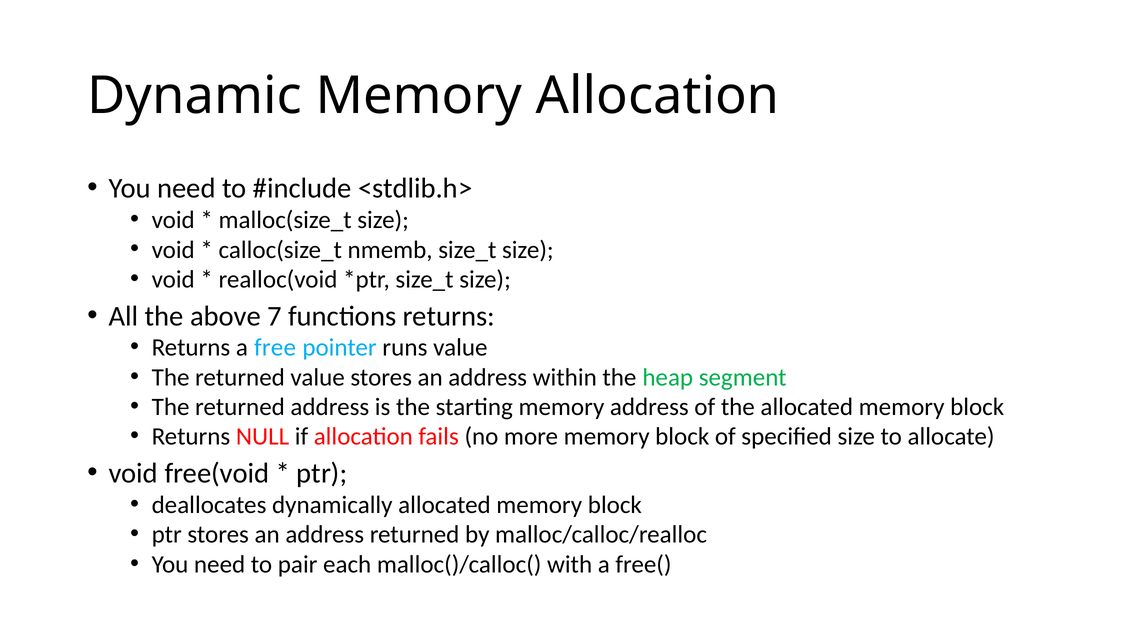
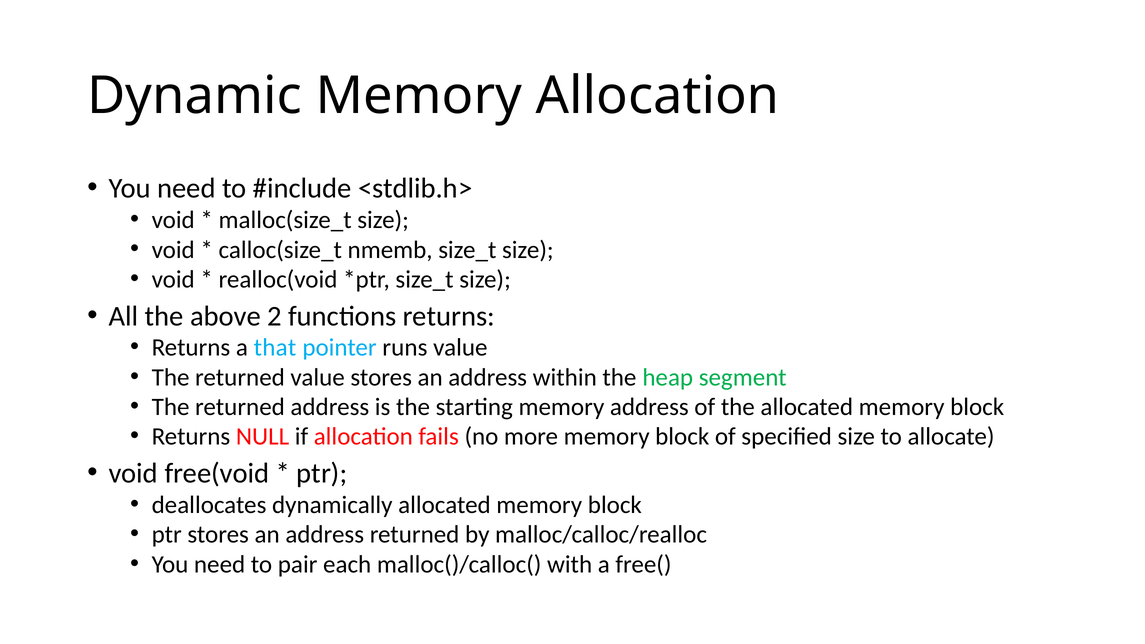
7: 7 -> 2 (275, 316)
free: free -> that (275, 348)
